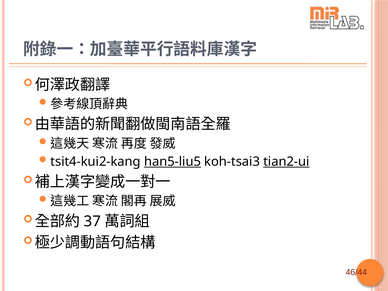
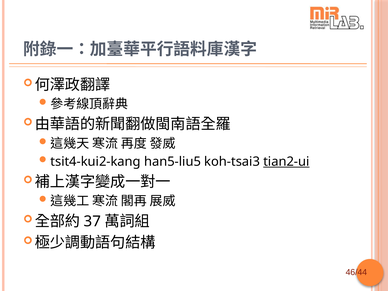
han5-liu5 underline: present -> none (172, 162)
